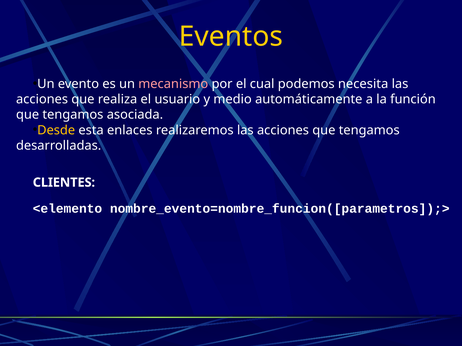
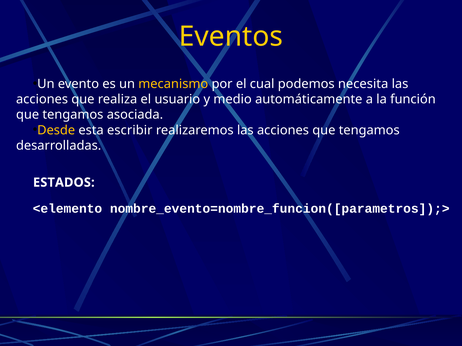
mecanismo colour: pink -> yellow (173, 84)
enlaces: enlaces -> escribir (130, 130)
CLIENTES: CLIENTES -> ESTADOS (64, 183)
